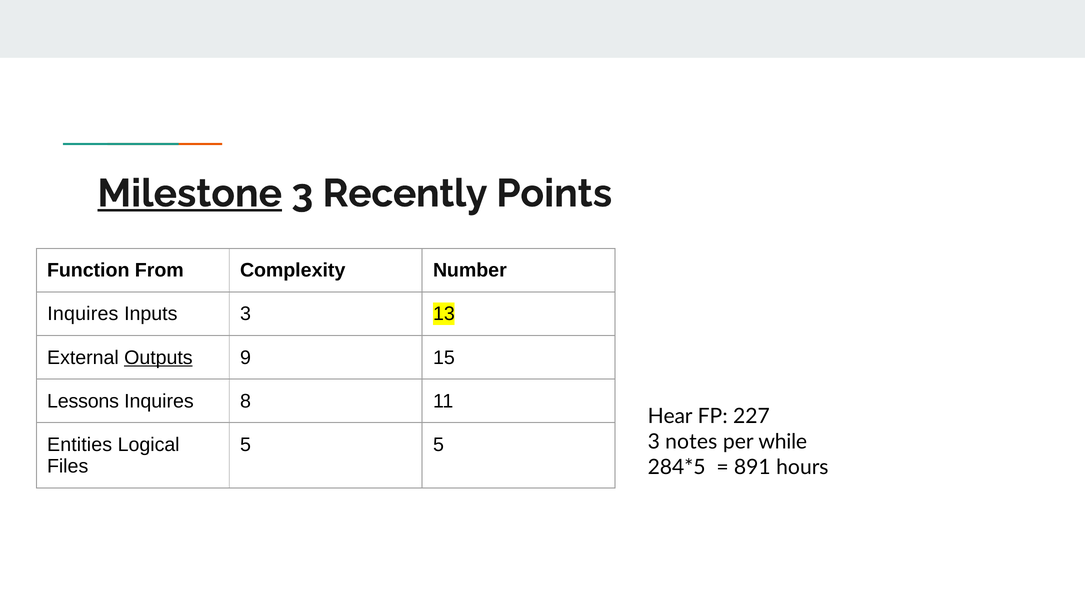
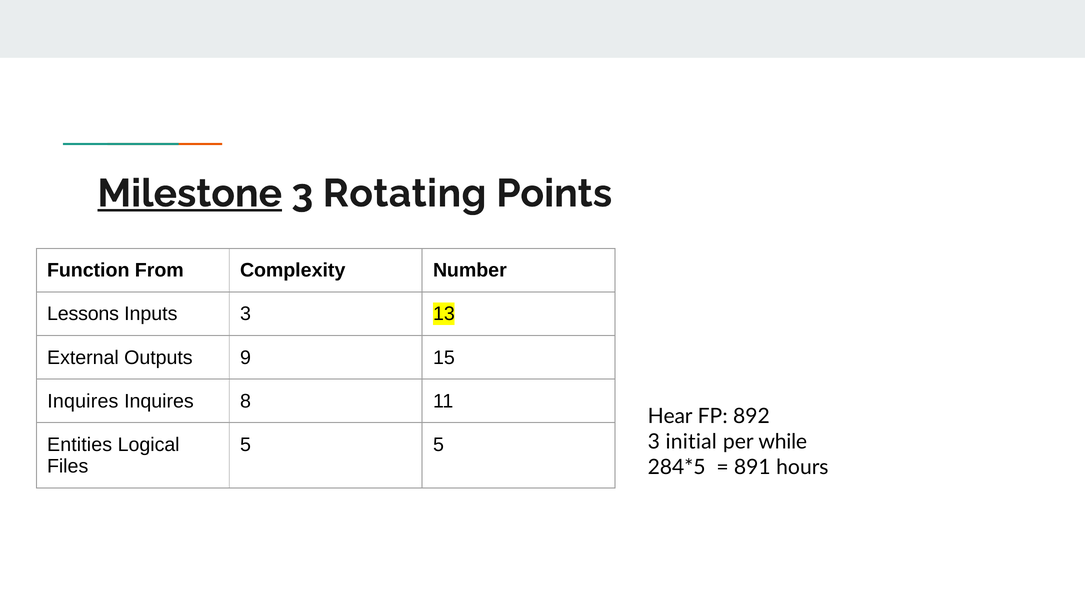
Recently: Recently -> Rotating (405, 194)
Inquires: Inquires -> Lessons (83, 314)
Outputs underline: present -> none (158, 358)
Lessons: Lessons -> Inquires (83, 401)
227: 227 -> 892 (751, 417)
notes: notes -> initial (691, 442)
